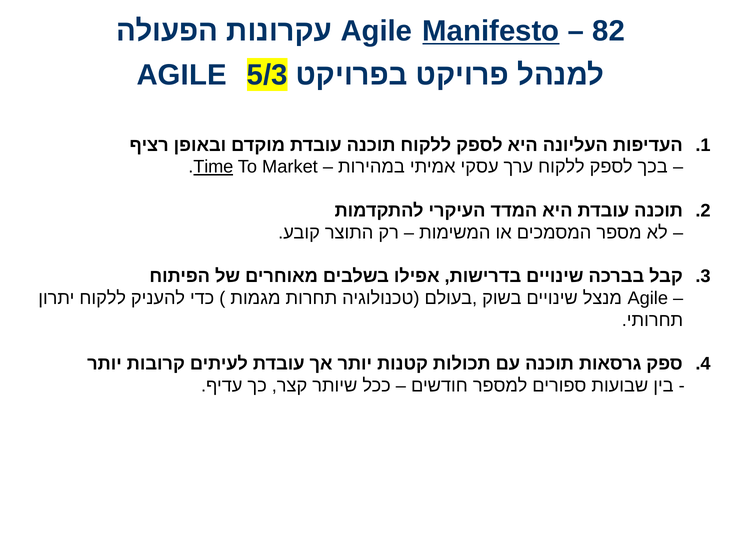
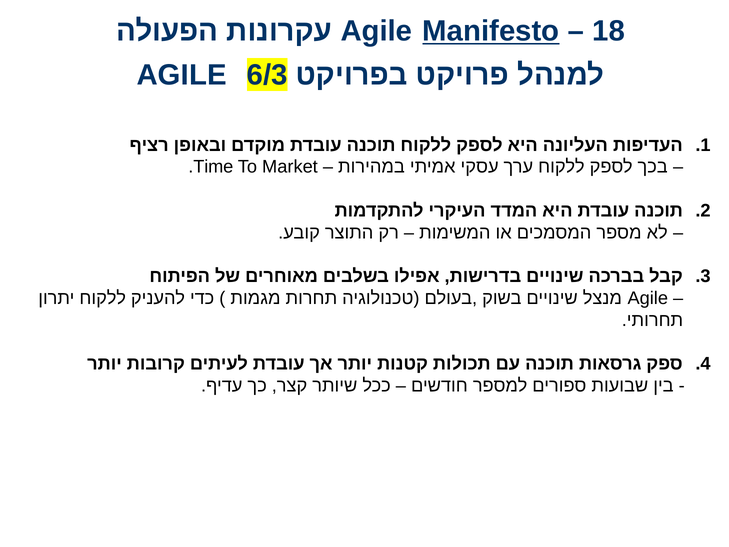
82: 82 -> 18 (609, 31)
5/3: 5/3 -> 6/3 (267, 75)
Time underline: present -> none (213, 167)
